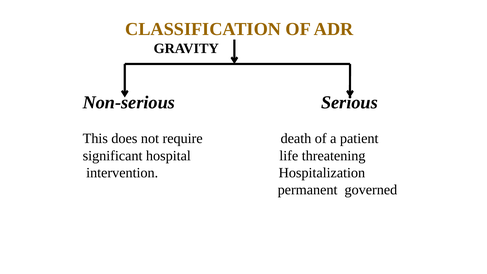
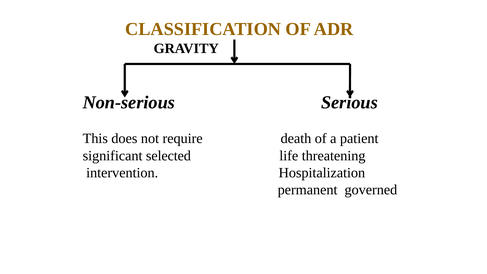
hospital: hospital -> selected (168, 156)
